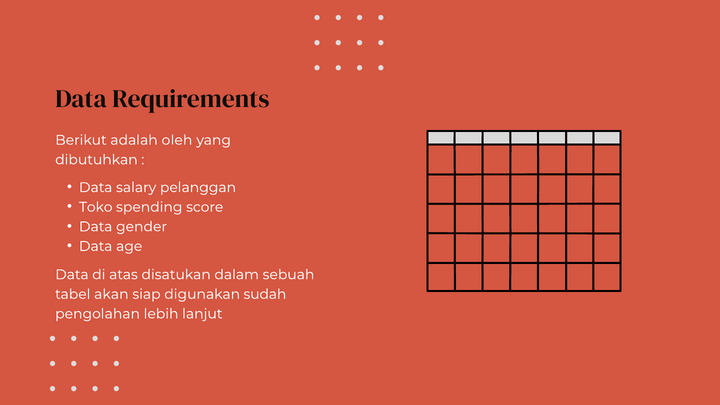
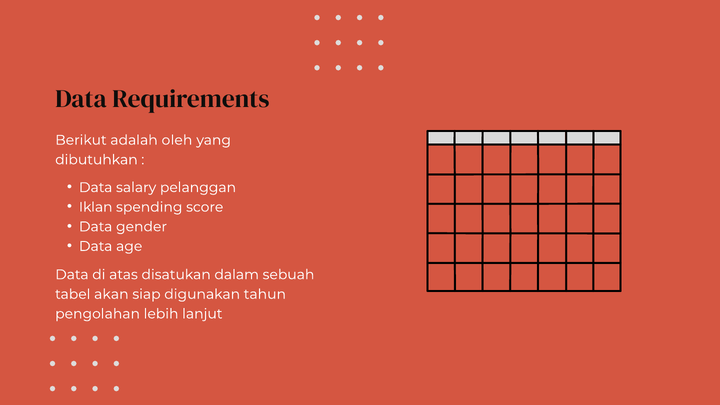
Toko: Toko -> Iklan (96, 207)
sudah: sudah -> tahun (265, 294)
